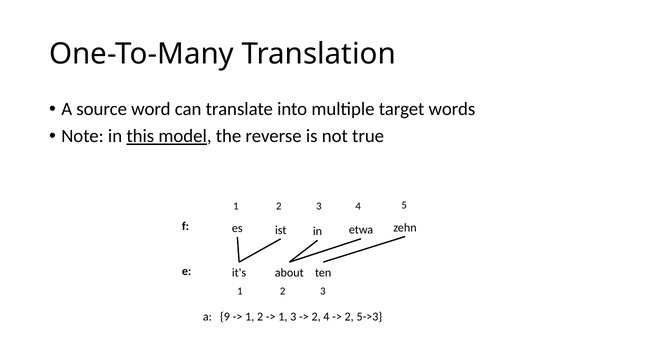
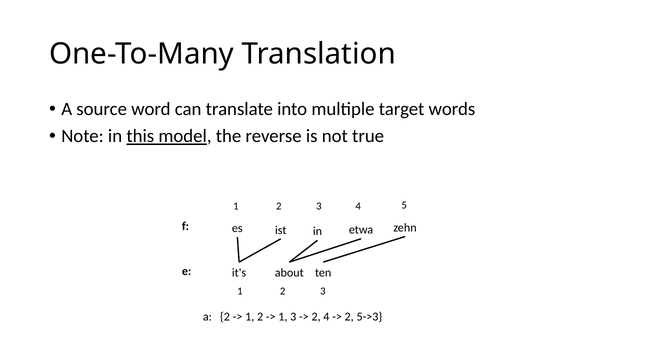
a 9: 9 -> 2 (225, 317)
